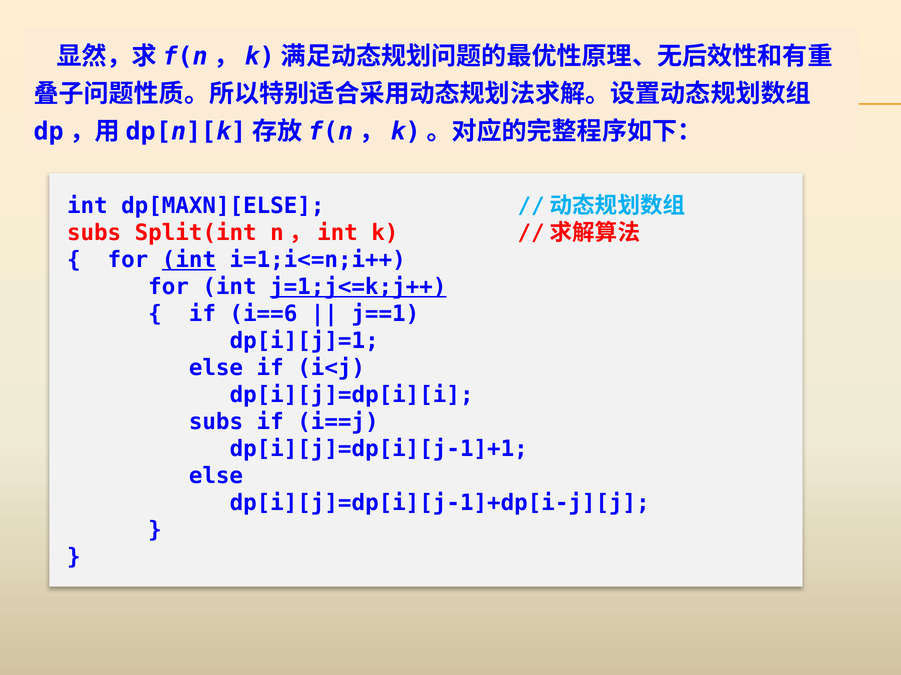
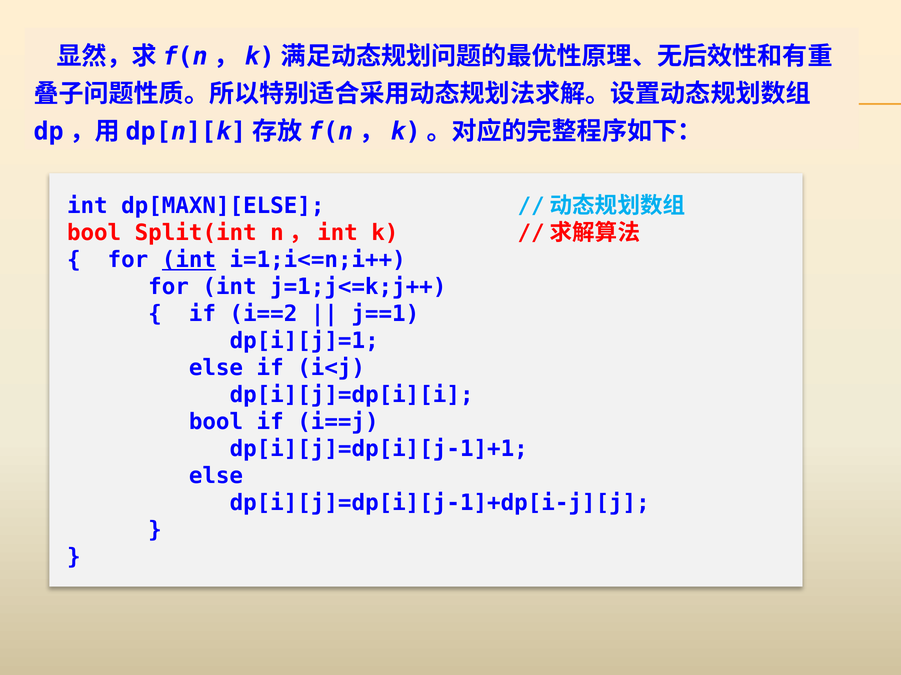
subs: subs -> bool (94, 233)
j=1;j<=k;j++ underline: present -> none (358, 287)
i==6: i==6 -> i==2 (263, 314)
subs: subs -> bool (216, 422)
